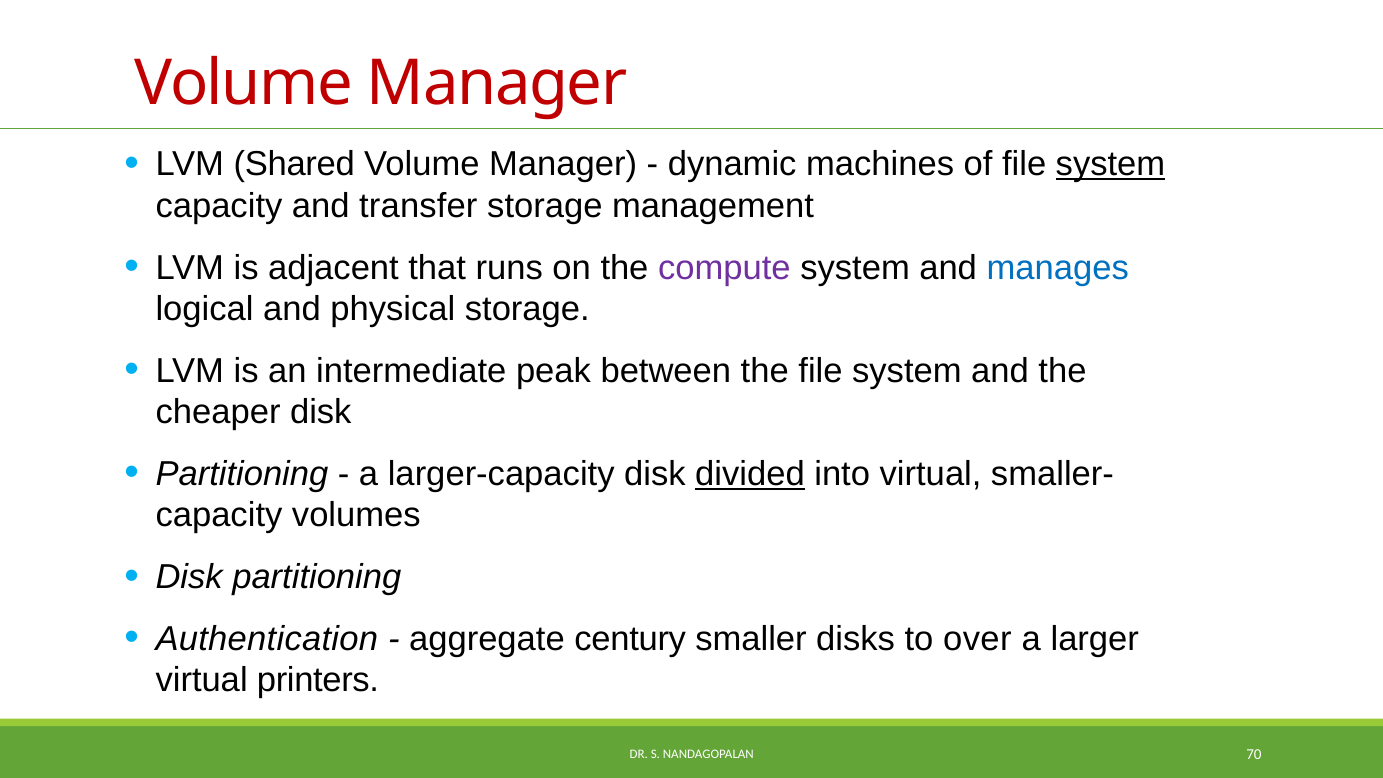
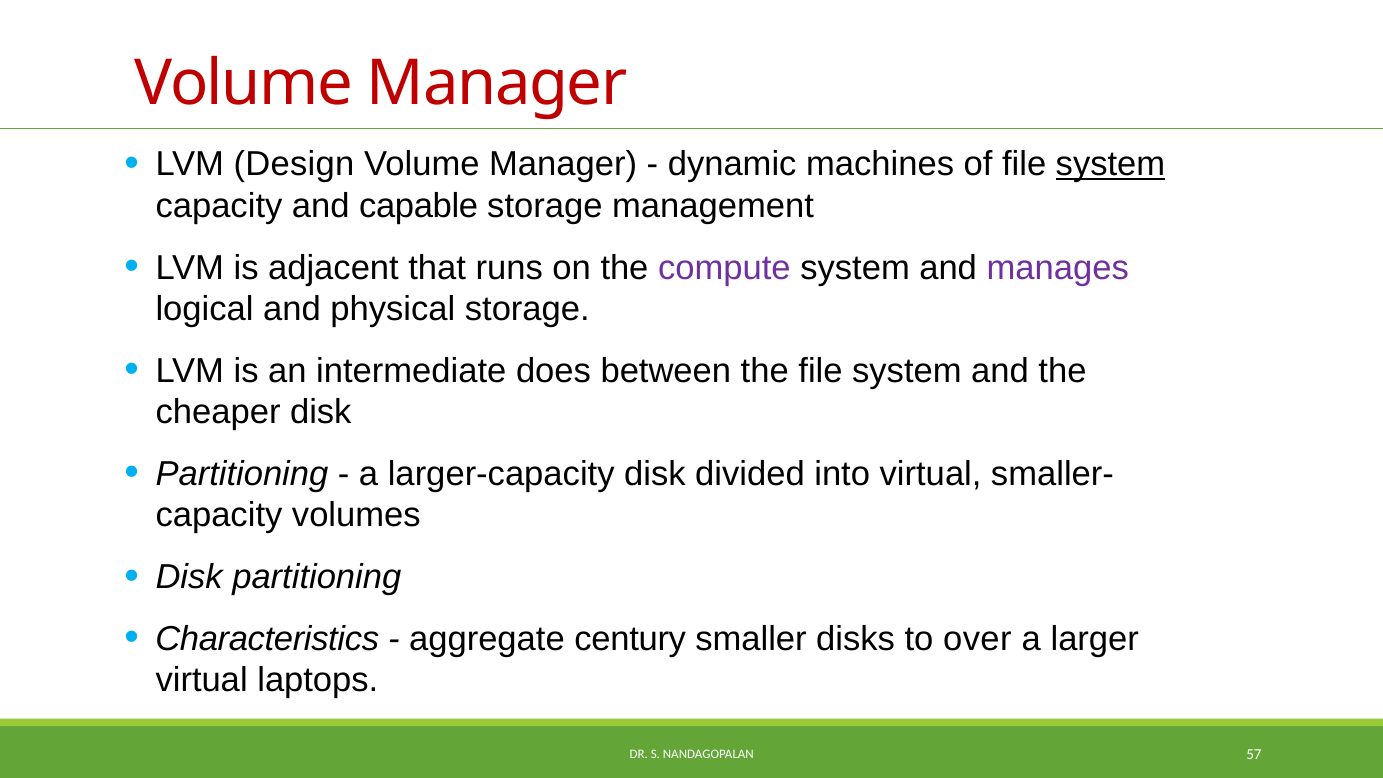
Shared: Shared -> Design (294, 164)
transfer: transfer -> capable (419, 206)
manages colour: blue -> purple (1058, 268)
peak: peak -> does (554, 371)
divided underline: present -> none (750, 474)
Authentication: Authentication -> Characteristics (267, 639)
printers: printers -> laptops (318, 680)
70: 70 -> 57 (1254, 754)
